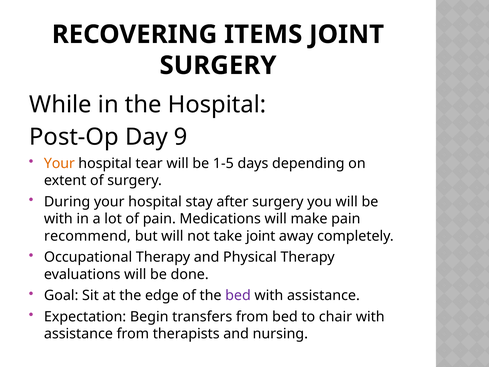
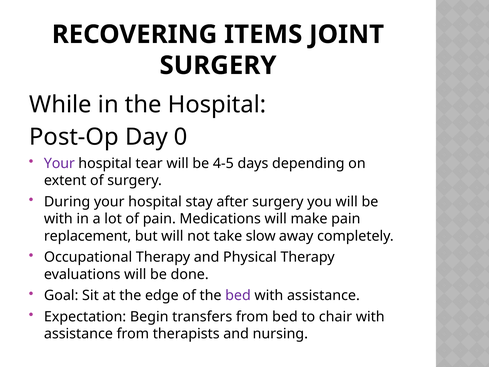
9: 9 -> 0 (181, 137)
Your colour: orange -> purple (59, 163)
1-5: 1-5 -> 4-5 (223, 163)
recommend: recommend -> replacement (88, 236)
take joint: joint -> slow (261, 236)
